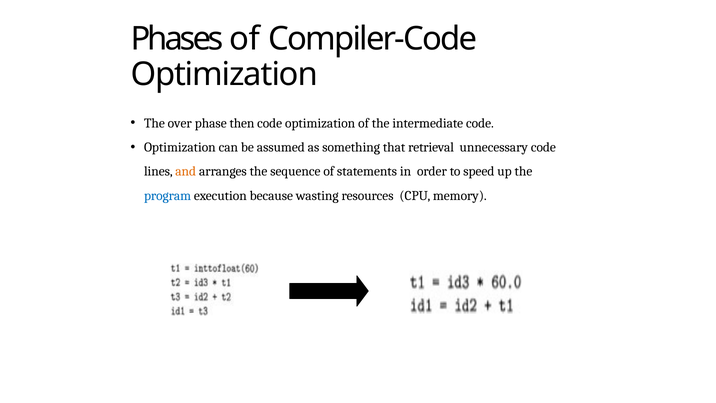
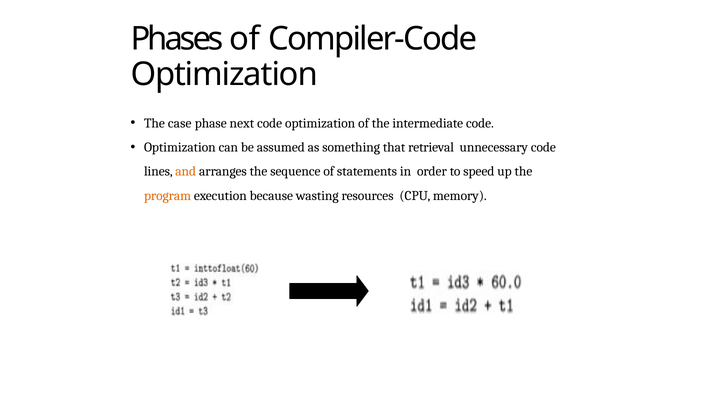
over: over -> case (180, 123)
then: then -> next (242, 123)
program colour: blue -> orange (168, 196)
